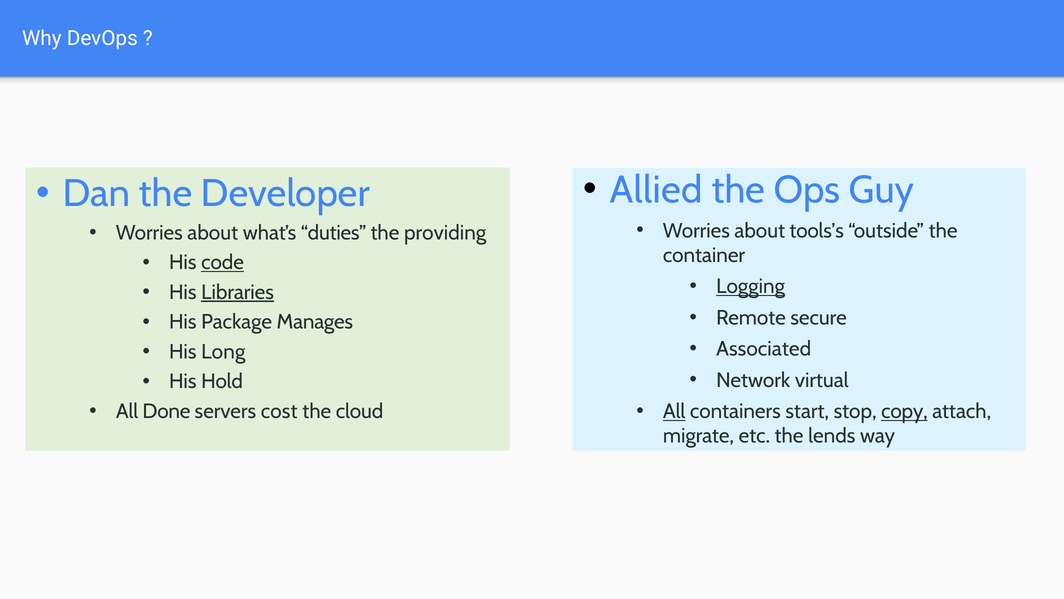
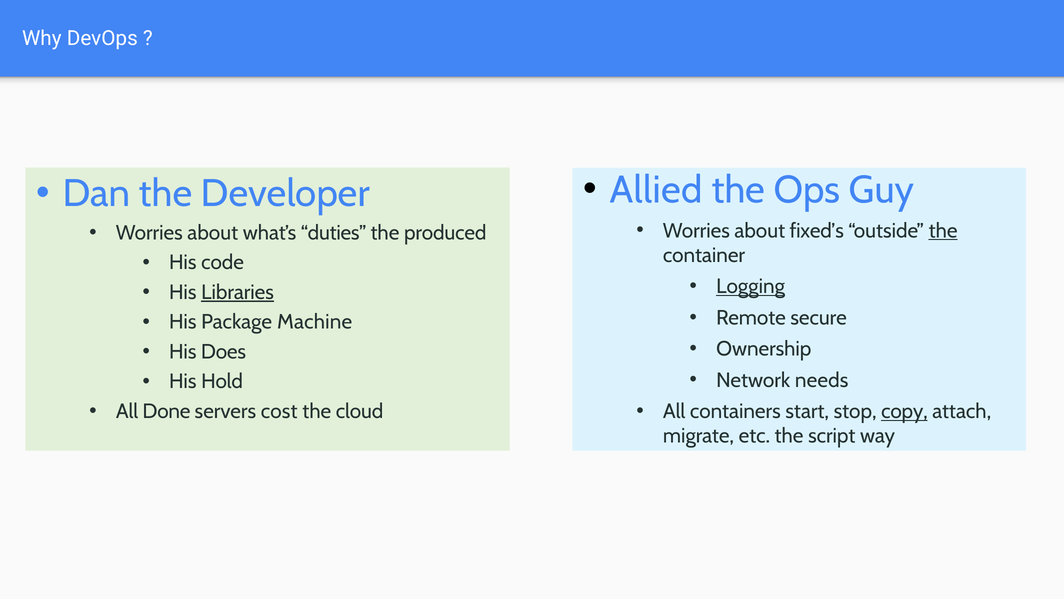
tools’s: tools’s -> fixed’s (817, 231)
the underline: none -> present (943, 231)
providing: providing -> produced (445, 233)
code underline: present -> none (223, 262)
Manages: Manages -> Machine (315, 322)
Associated: Associated -> Ownership (764, 349)
Long: Long -> Does (223, 352)
virtual: virtual -> needs (822, 380)
All underline: present -> none (674, 411)
lends: lends -> script (832, 436)
